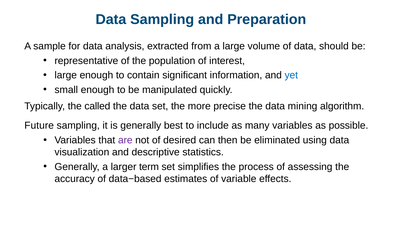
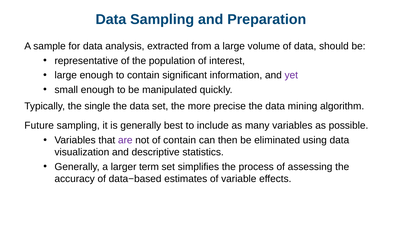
yet colour: blue -> purple (291, 75)
called: called -> single (97, 106)
of desired: desired -> contain (180, 140)
